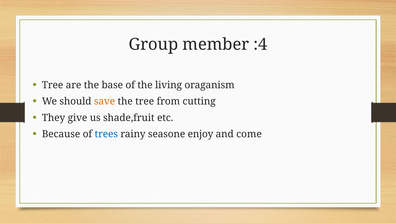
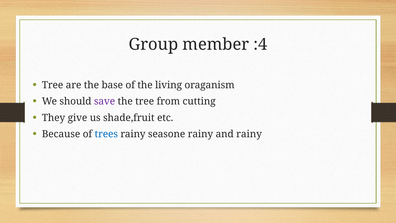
save colour: orange -> purple (105, 101)
seasone enjoy: enjoy -> rainy (200, 134)
and come: come -> rainy (249, 134)
